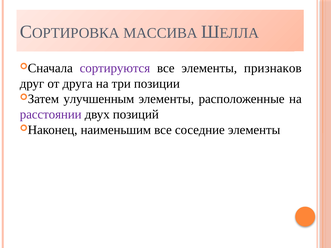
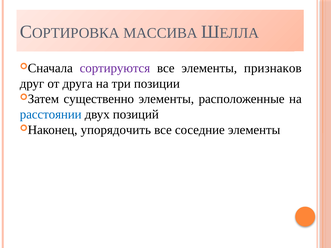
улучшенным: улучшенным -> существенно (99, 99)
расстоянии colour: purple -> blue (51, 115)
наименьшим: наименьшим -> упорядочить (116, 130)
